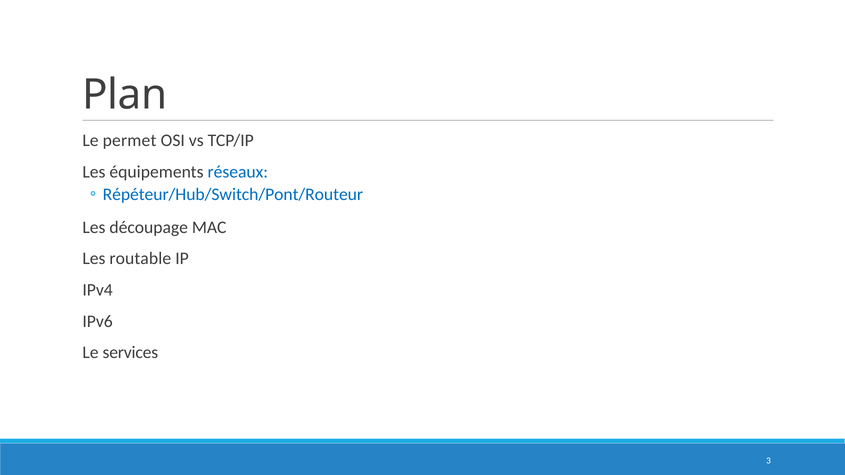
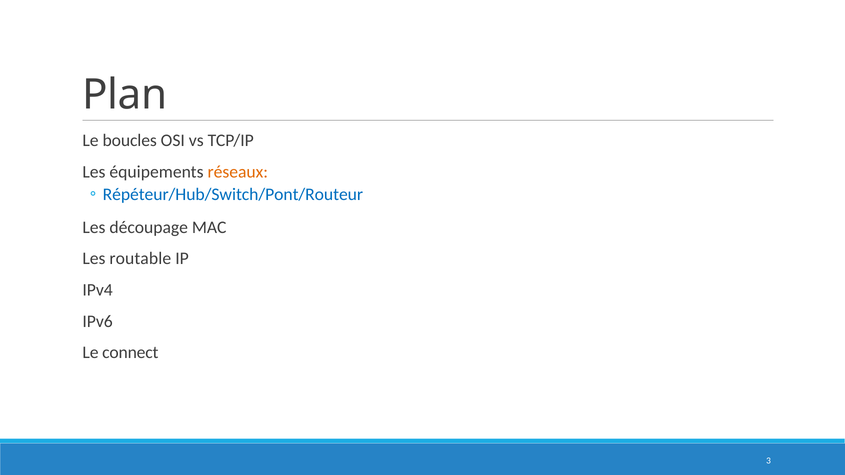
permet: permet -> boucles (130, 140)
réseaux colour: blue -> orange (238, 172)
services: services -> connect (130, 353)
